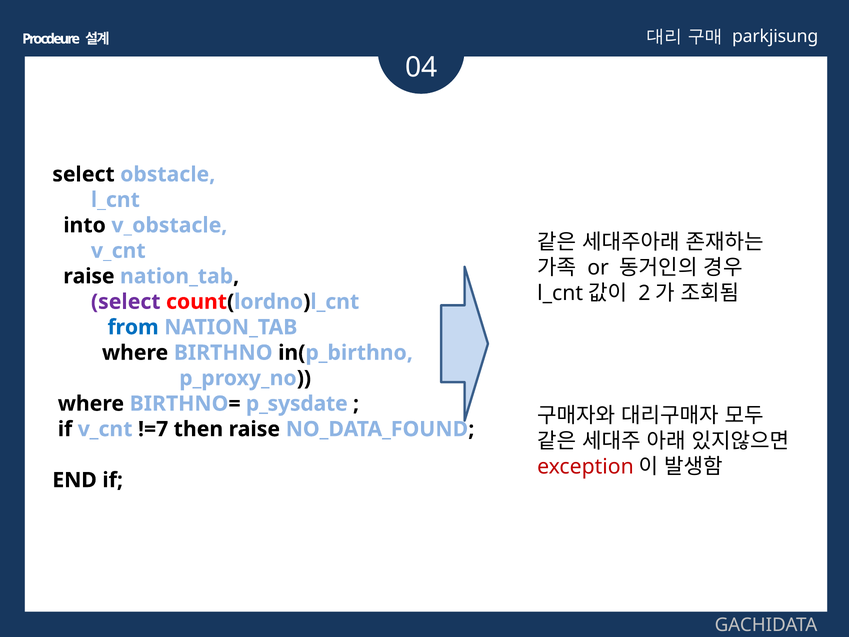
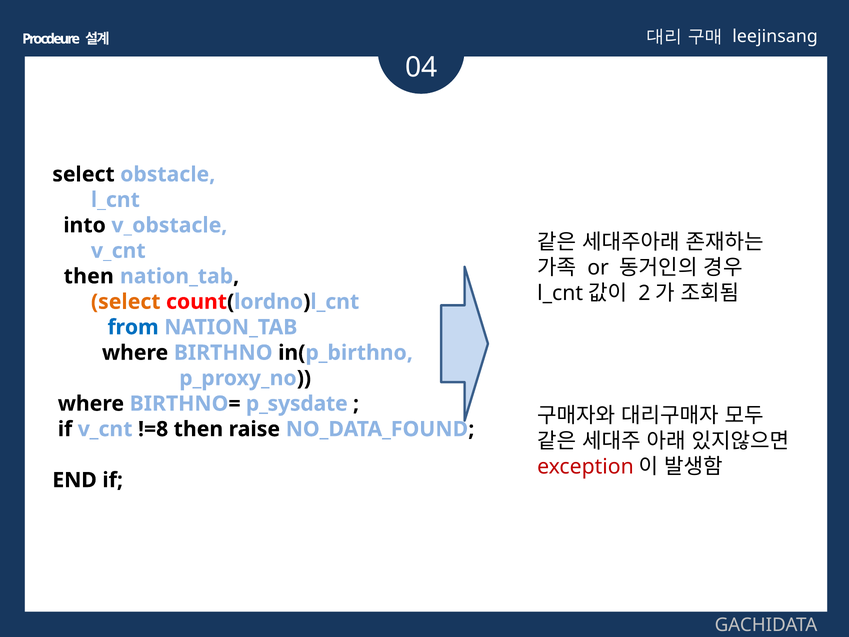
parkjisung: parkjisung -> leejinsang (775, 36)
raise: raise -> then (89, 276)
select colour: purple -> orange (126, 302)
!=7: !=7 -> !=8 (153, 429)
